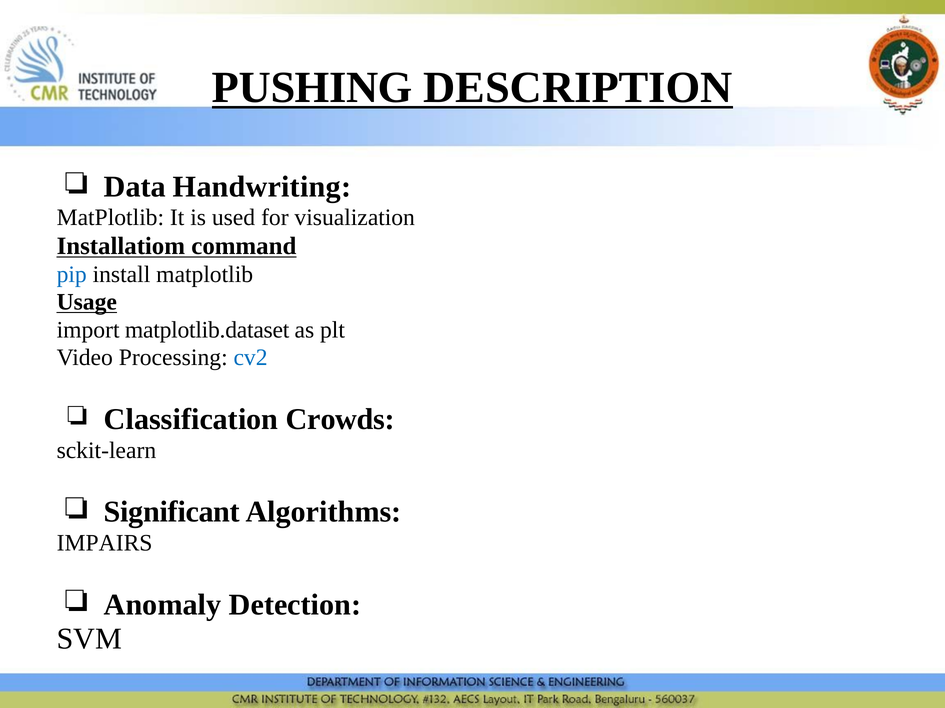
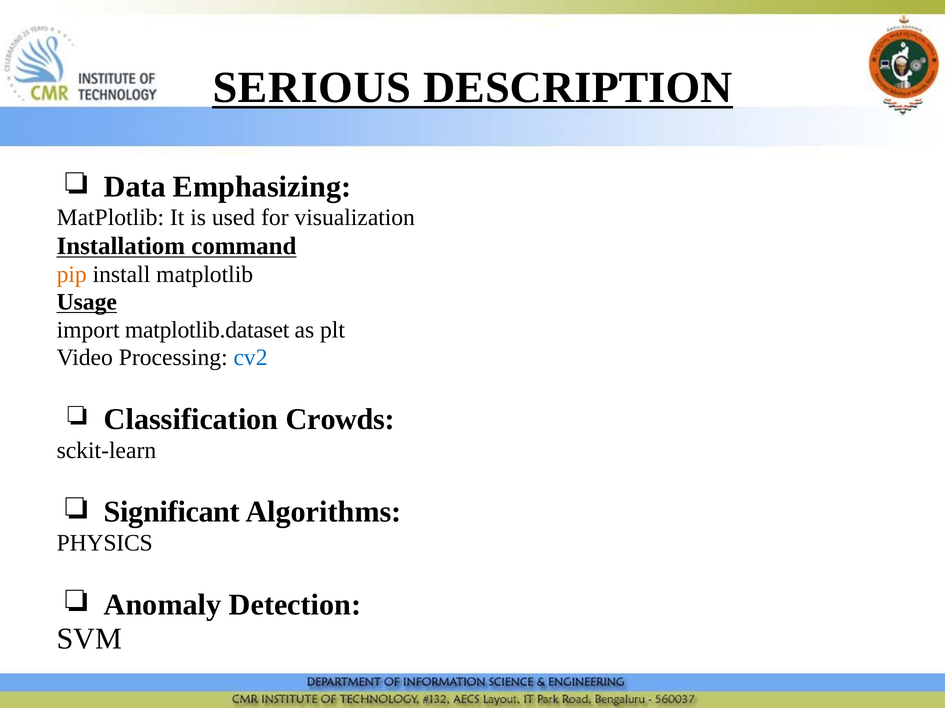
PUSHING: PUSHING -> SERIOUS (312, 88)
Handwriting: Handwriting -> Emphasizing (262, 187)
pip colour: blue -> orange (72, 275)
IMPAIRS: IMPAIRS -> PHYSICS (105, 543)
